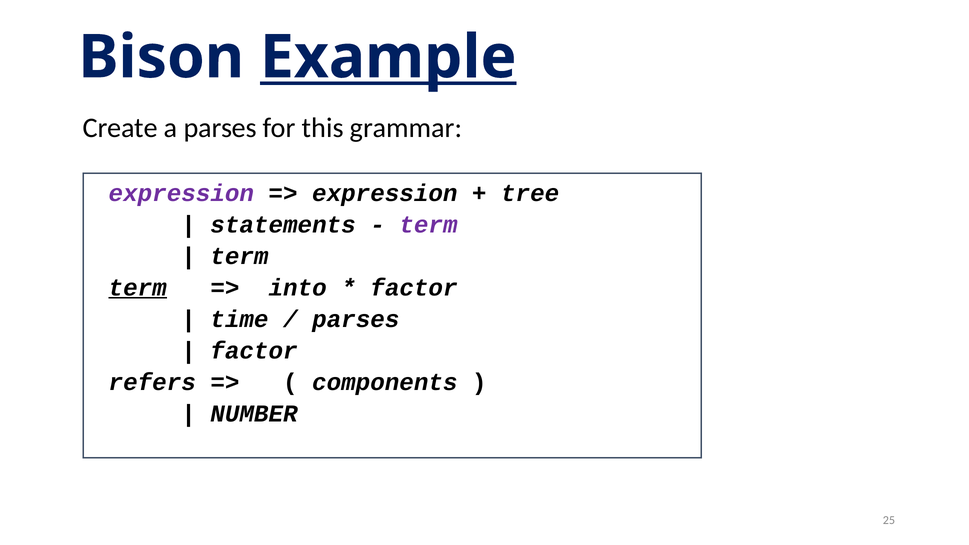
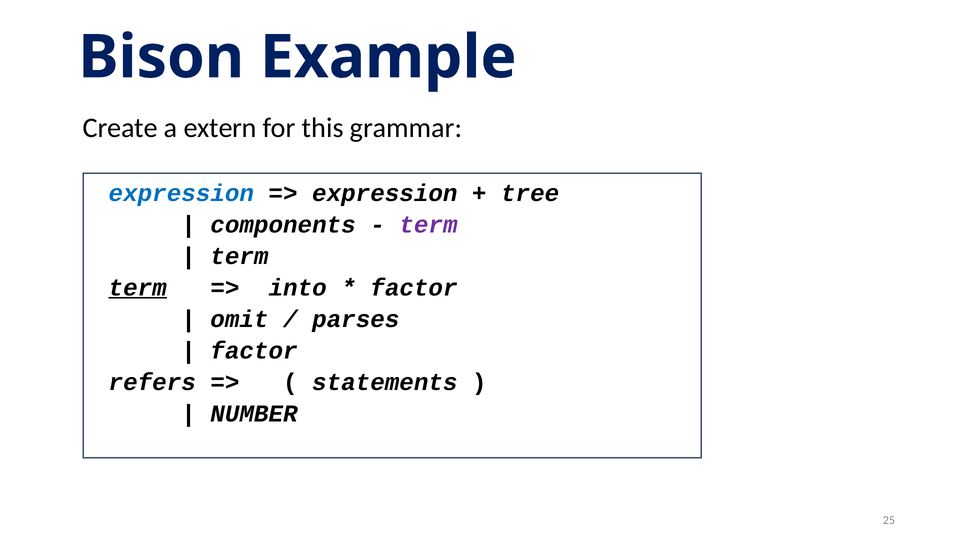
Example underline: present -> none (388, 57)
a parses: parses -> extern (220, 128)
expression colour: purple -> blue (181, 193)
statements: statements -> components (283, 225)
time: time -> omit (239, 319)
components: components -> statements (385, 382)
